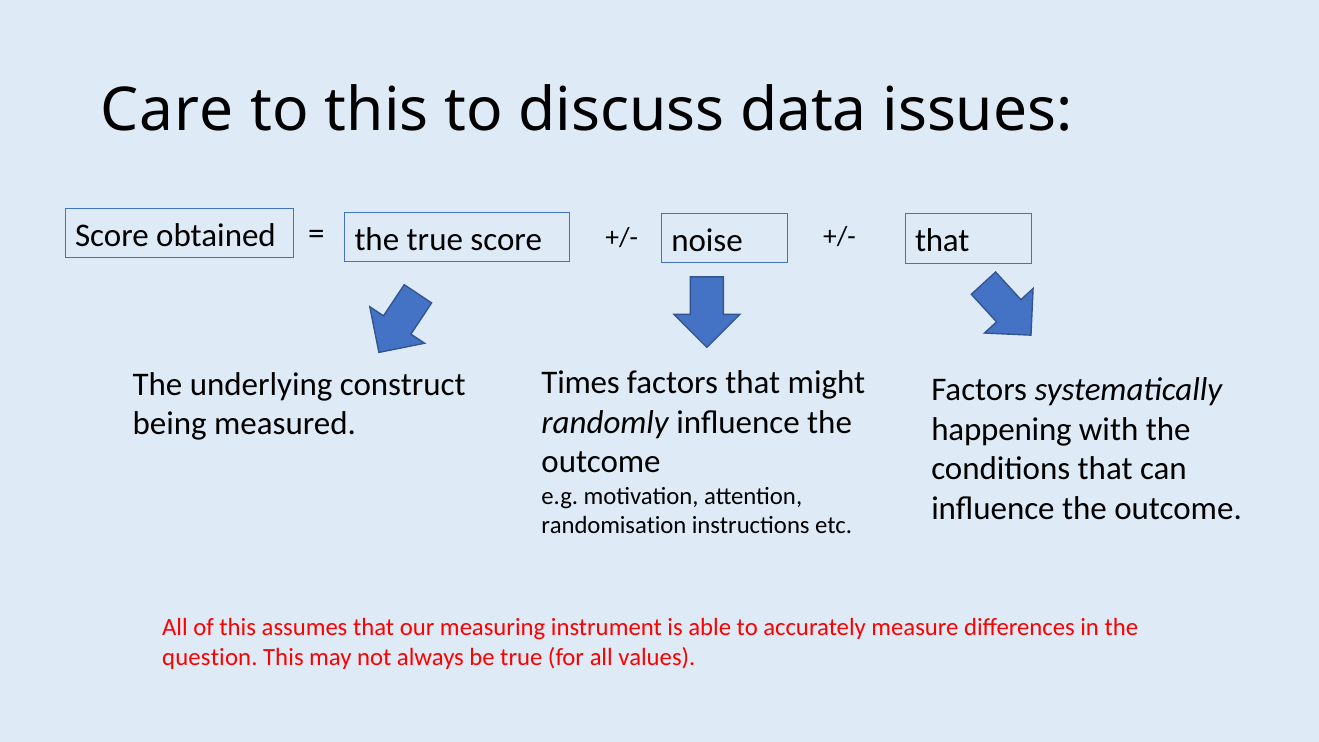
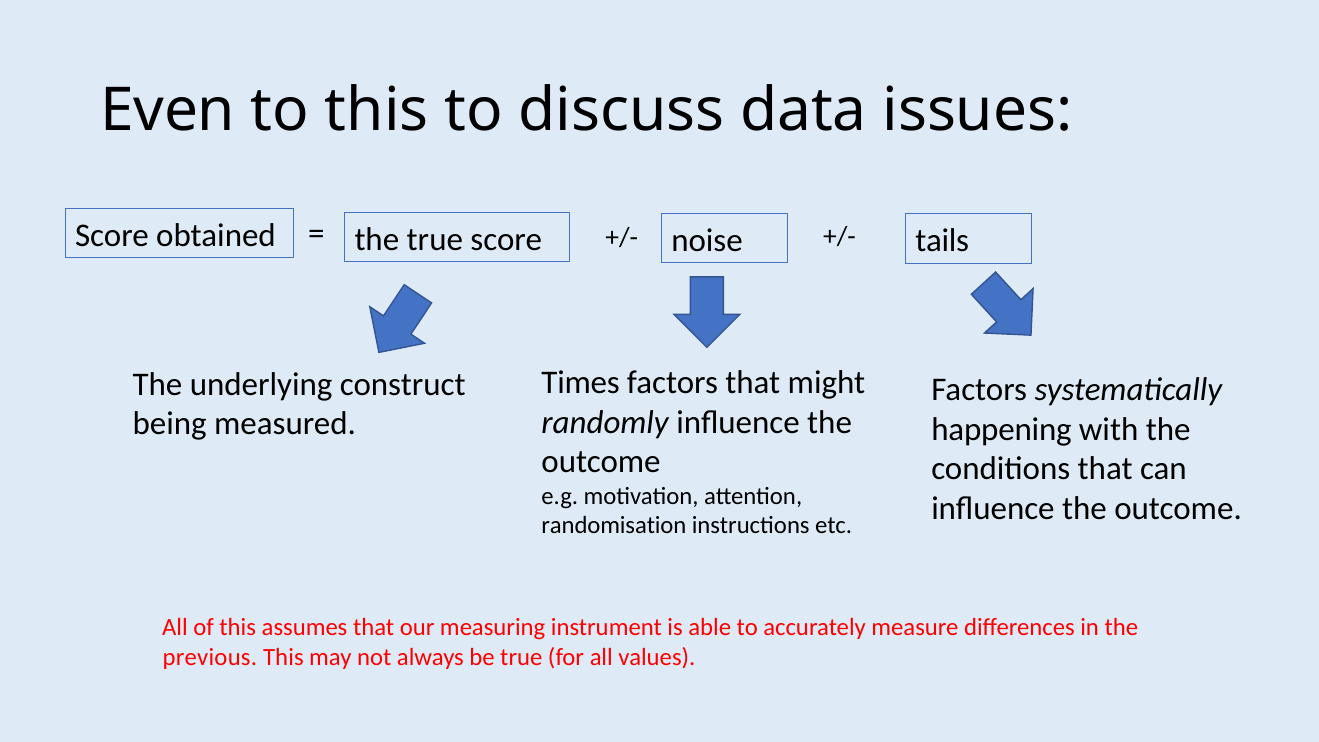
Care: Care -> Even (168, 111)
that: that -> tails (942, 241)
question: question -> previous (210, 657)
